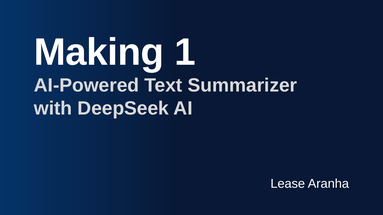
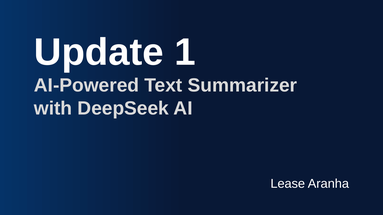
Making: Making -> Update (99, 52)
